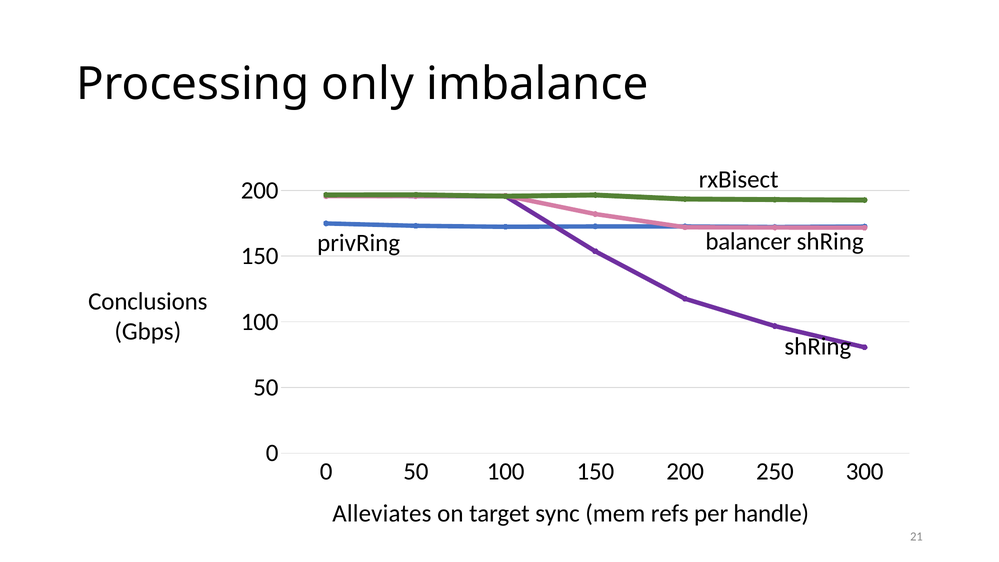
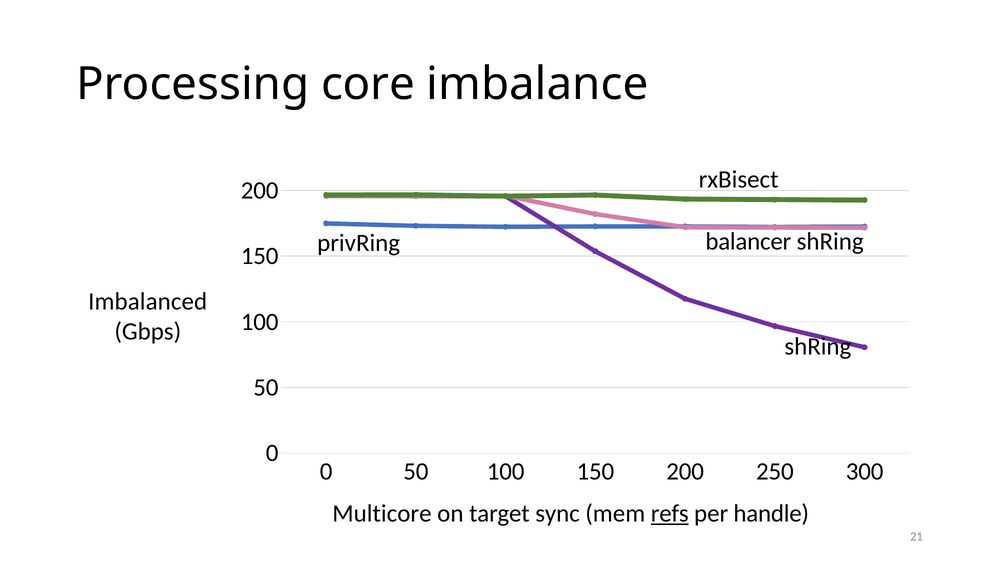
only: only -> core (368, 84)
Conclusions: Conclusions -> Imbalanced (148, 301)
Alleviates: Alleviates -> Multicore (382, 513)
refs underline: none -> present (670, 513)
